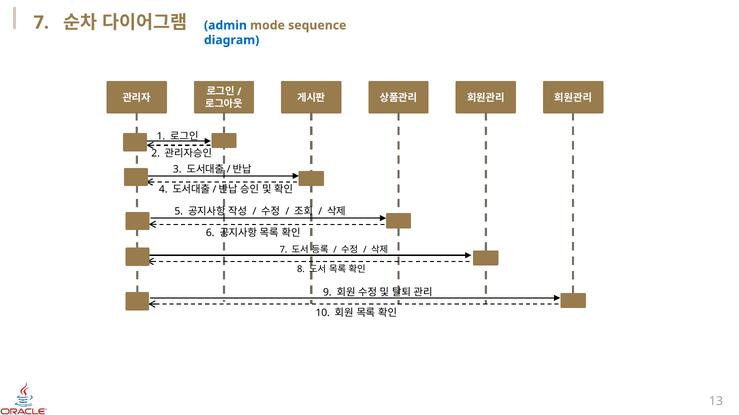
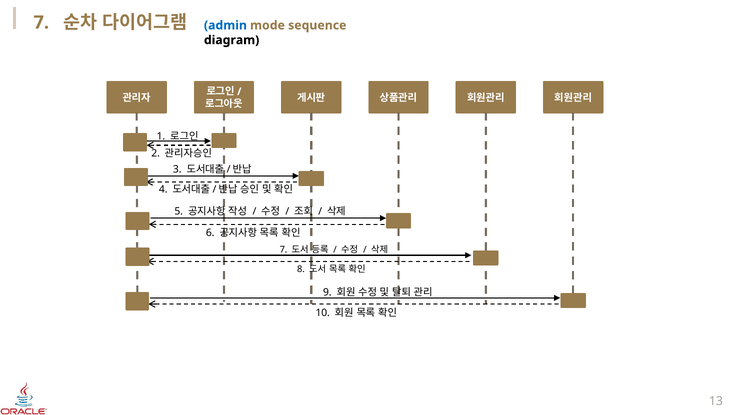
diagram colour: blue -> black (232, 40)
